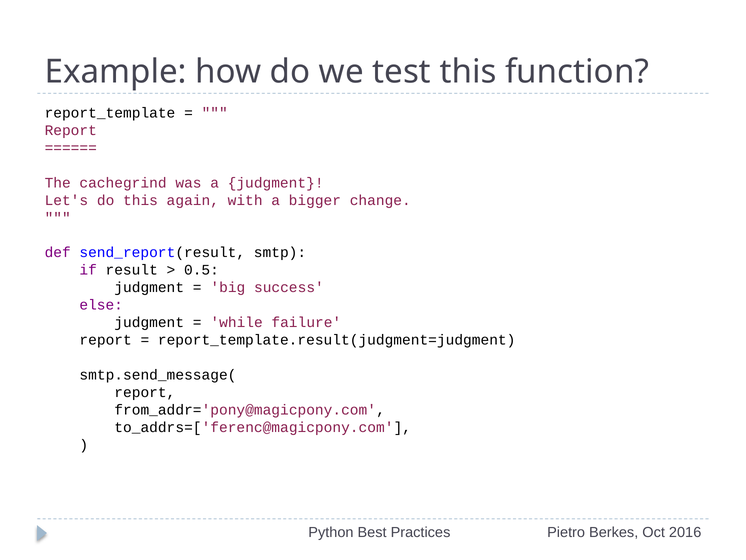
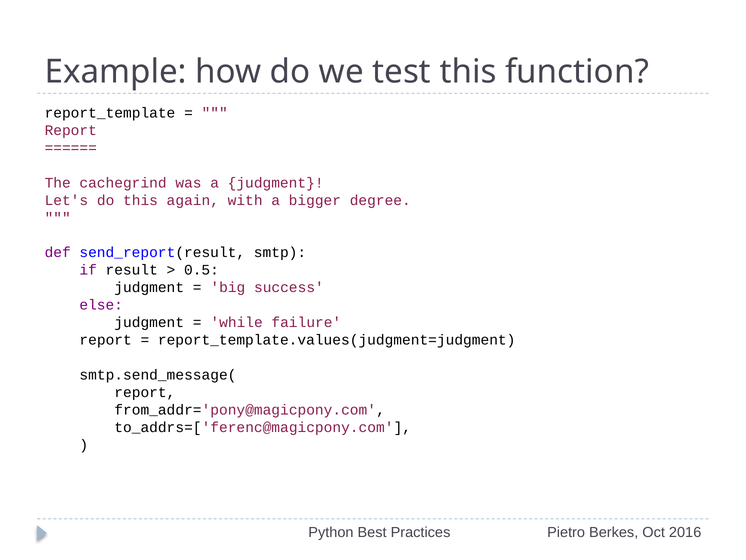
change: change -> degree (380, 200)
report_template.result(judgment=judgment: report_template.result(judgment=judgment -> report_template.values(judgment=judgment (337, 340)
